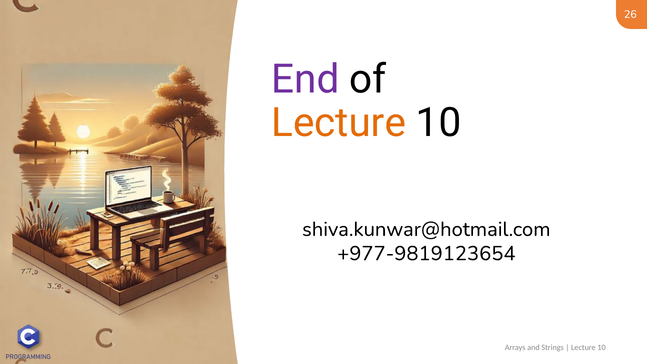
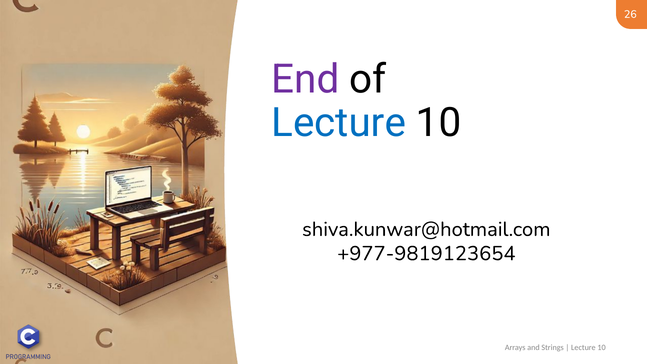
Lecture colour: orange -> blue (339, 123)
